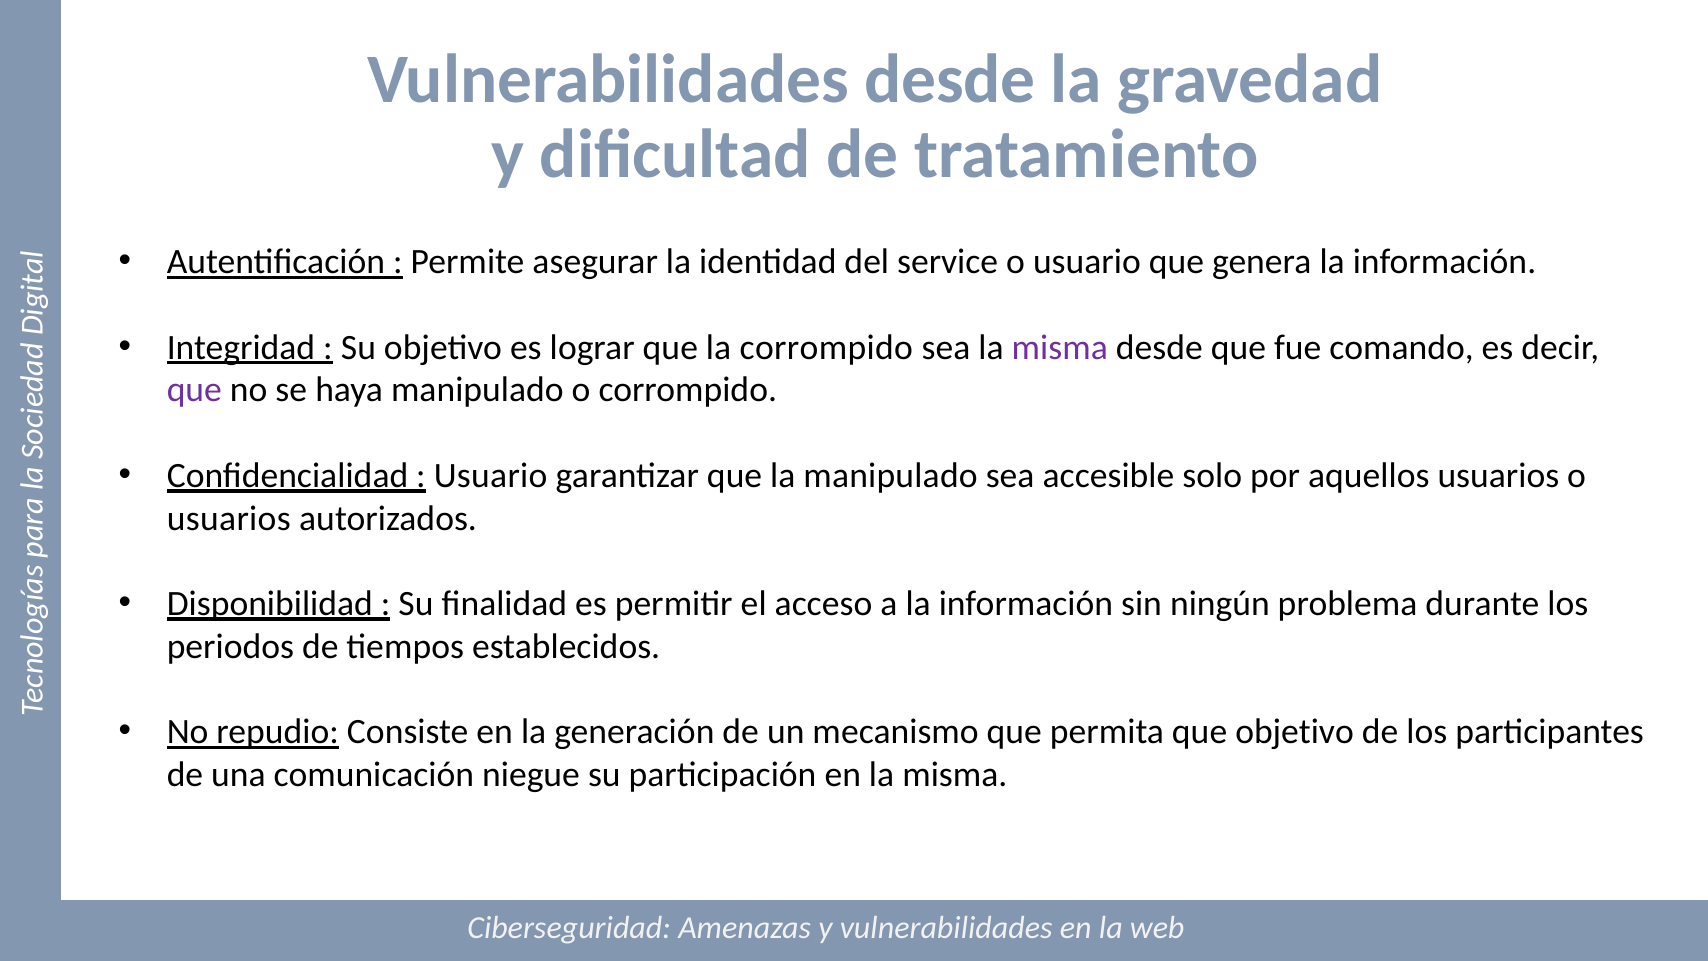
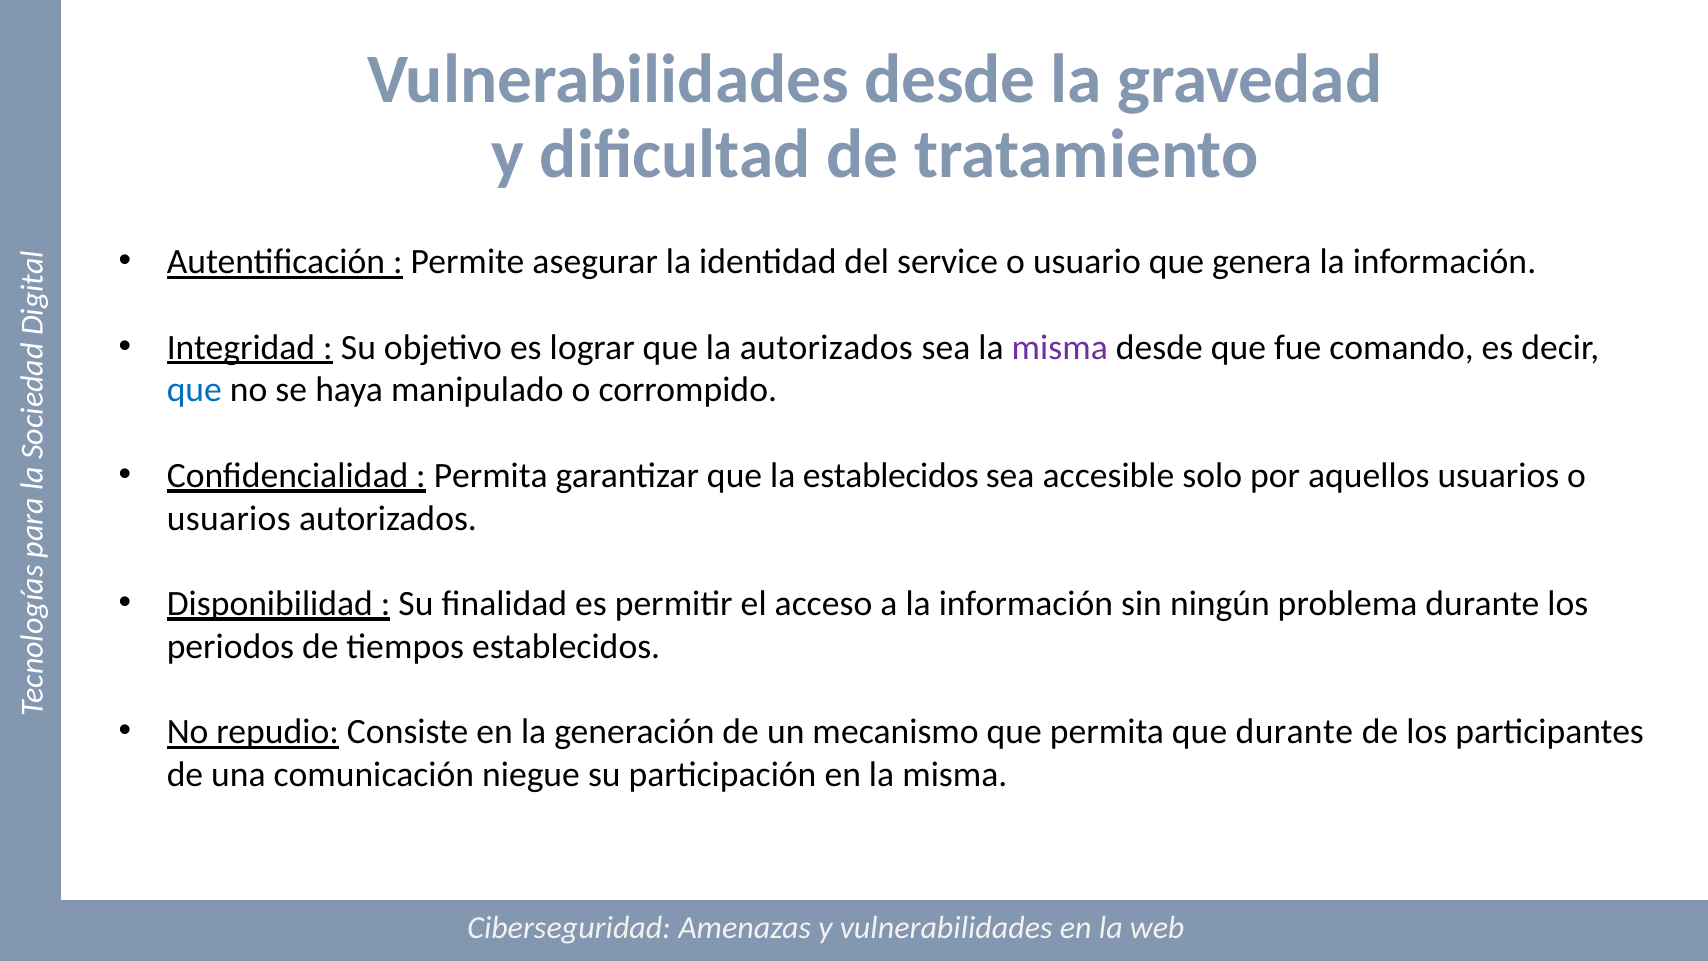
la corrompido: corrompido -> autorizados (826, 347)
que colour: purple -> blue (194, 390)
Usuario: Usuario -> Permita (491, 476)
la manipulado: manipulado -> establecidos (891, 476)
que objetivo: objetivo -> durante (1294, 732)
